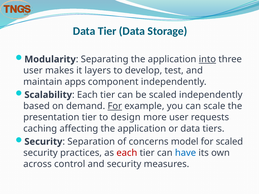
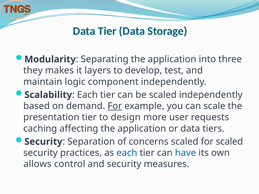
into underline: present -> none (207, 59)
user: user -> they (33, 71)
apps: apps -> logic (75, 82)
concerns model: model -> scaled (185, 142)
each colour: red -> blue (127, 153)
across: across -> allows (37, 164)
